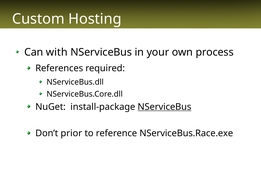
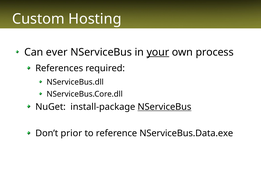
with: with -> ever (57, 52)
your underline: none -> present (158, 52)
NServiceBus.Race.exe: NServiceBus.Race.exe -> NServiceBus.Data.exe (186, 133)
